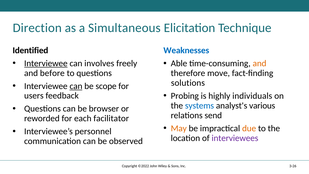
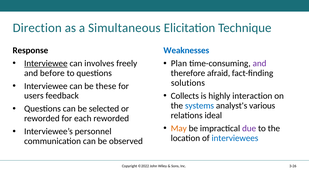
Identified: Identified -> Response (30, 50)
Able: Able -> Plan (179, 63)
and colour: orange -> purple (260, 63)
move: move -> afraid (219, 73)
can underline: present -> none (76, 86)
scope: scope -> these (106, 86)
Probing: Probing -> Collects (185, 96)
individuals: individuals -> interaction (252, 96)
browser: browser -> selected (104, 109)
send: send -> ideal (213, 115)
each facilitator: facilitator -> reworded (111, 118)
due colour: orange -> purple (249, 128)
interviewees colour: purple -> blue (235, 138)
